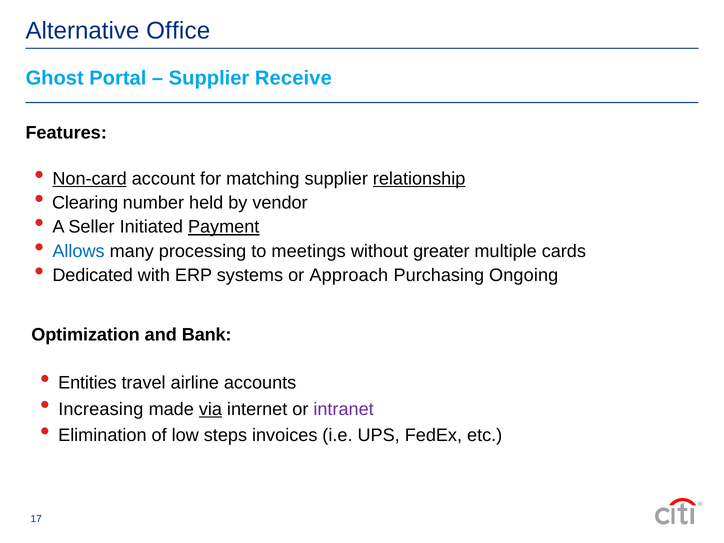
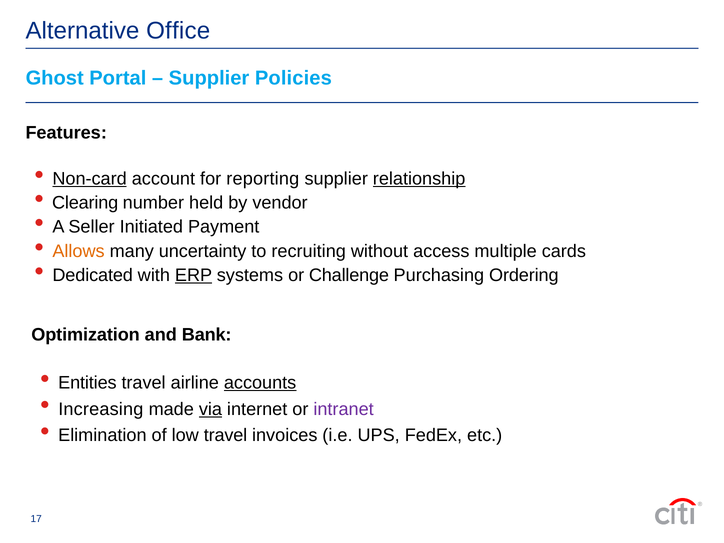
Receive: Receive -> Policies (293, 78)
matching: matching -> reporting (263, 179)
Payment underline: present -> none (224, 227)
Allows colour: blue -> orange (79, 251)
processing: processing -> uncertainty (203, 251)
meetings: meetings -> recruiting (309, 251)
greater: greater -> access (441, 251)
ERP underline: none -> present (194, 275)
Approach: Approach -> Challenge (349, 275)
Ongoing: Ongoing -> Ordering (524, 275)
accounts underline: none -> present (260, 383)
low steps: steps -> travel (226, 435)
